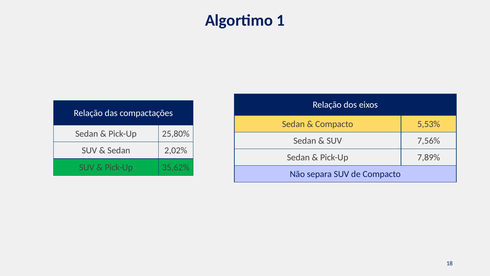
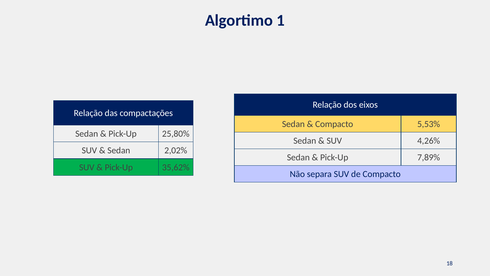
7,56%: 7,56% -> 4,26% (429, 141)
